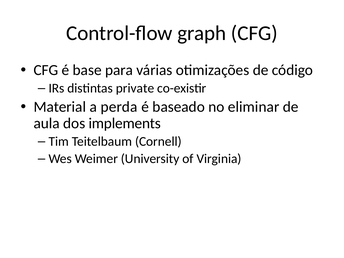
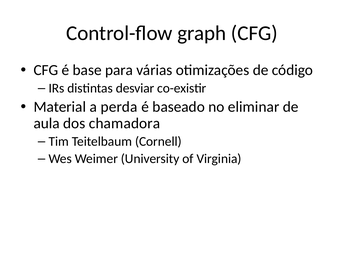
private: private -> desviar (135, 88)
implements: implements -> chamadora (125, 123)
